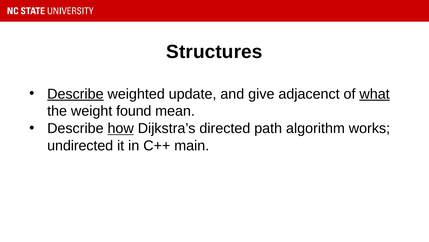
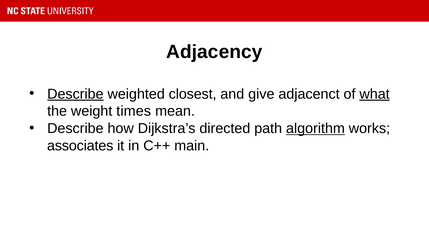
Structures: Structures -> Adjacency (214, 52)
update: update -> closest (193, 94)
found: found -> times (134, 111)
how underline: present -> none (121, 128)
algorithm underline: none -> present (315, 128)
undirected: undirected -> associates (80, 145)
